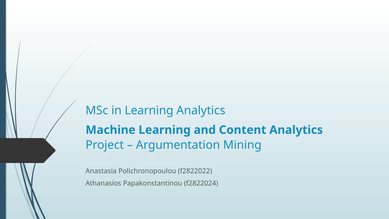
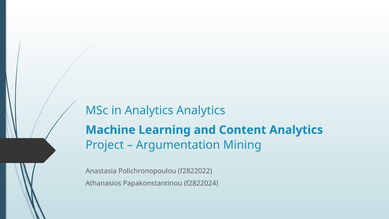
in Learning: Learning -> Analytics (149, 110)
